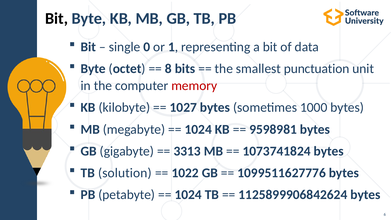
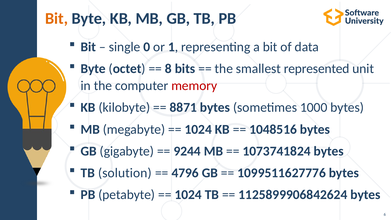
Bit colour: black -> orange (57, 19)
punctuation: punctuation -> represented (317, 69)
1027: 1027 -> 8871 (183, 107)
9598981: 9598981 -> 1048516 (273, 129)
3313: 3313 -> 9244 (187, 151)
1022: 1022 -> 4796 (185, 173)
